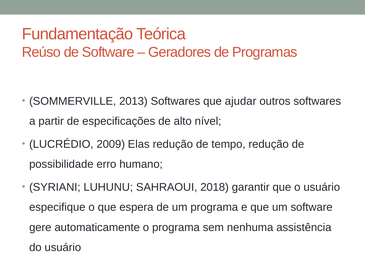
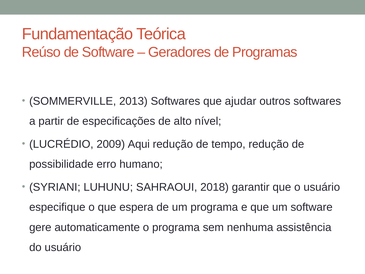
Elas: Elas -> Aqui (139, 144)
